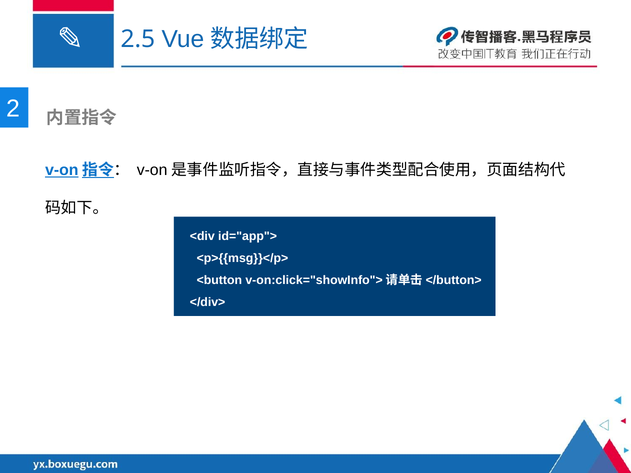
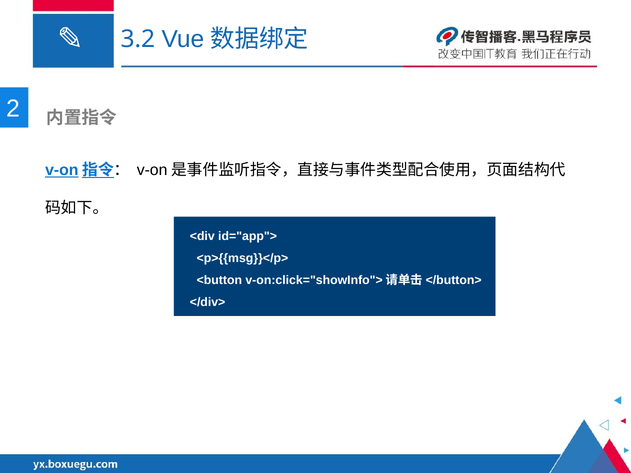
2.5: 2.5 -> 3.2 (138, 39)
